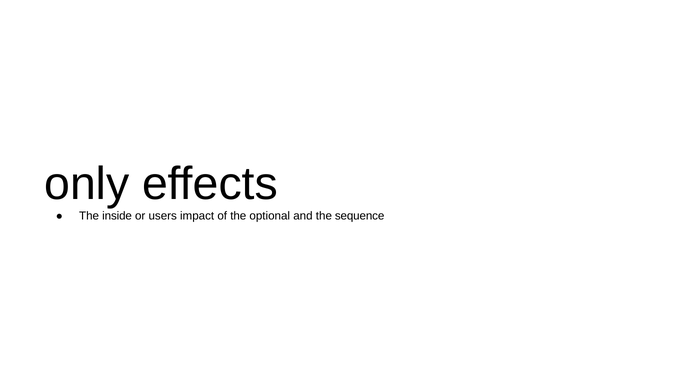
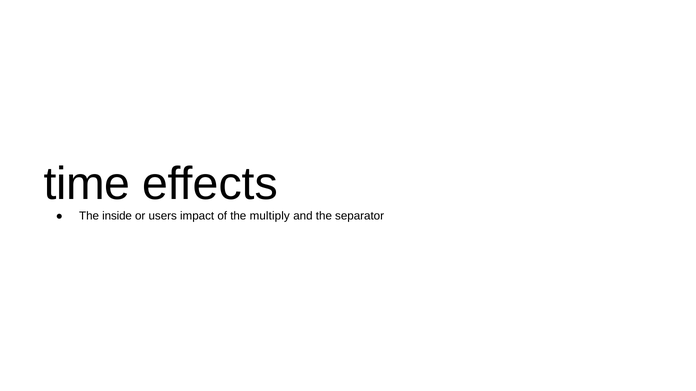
only: only -> time (87, 184)
optional: optional -> multiply (270, 216)
sequence: sequence -> separator (360, 216)
